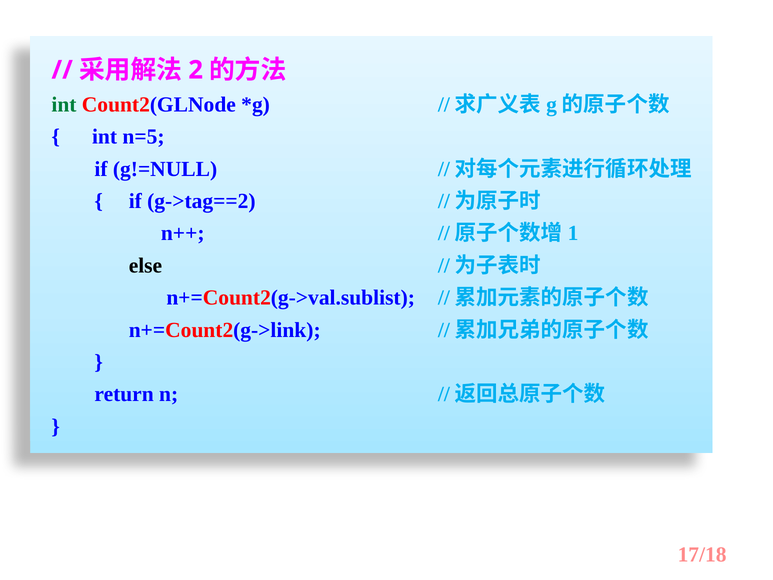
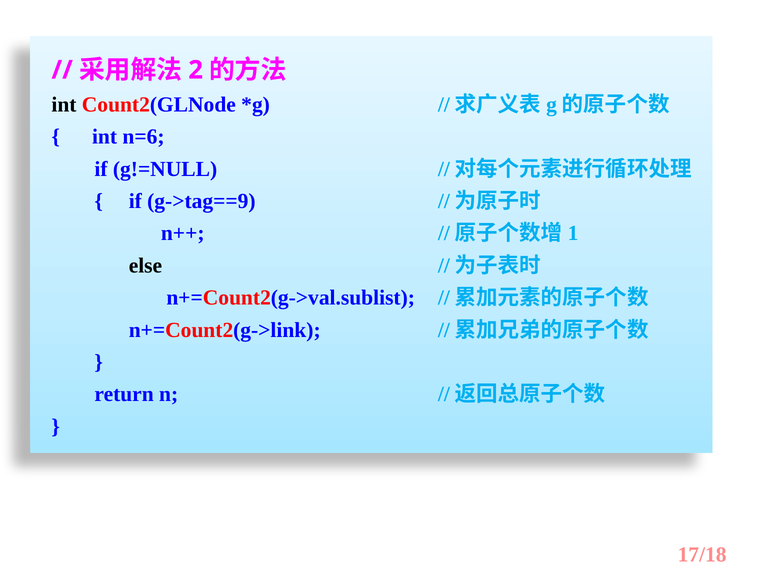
int colour: green -> black (64, 104)
n=5: n=5 -> n=6 (144, 137)
g->tag==2: g->tag==2 -> g->tag==9 (201, 201)
